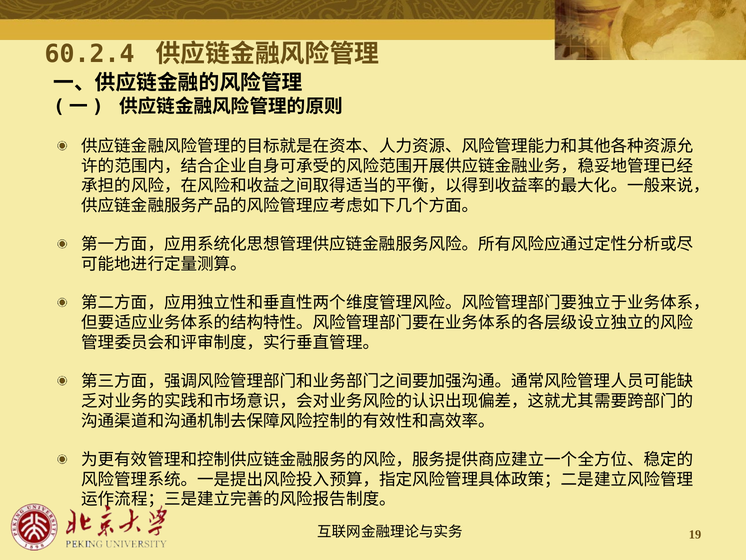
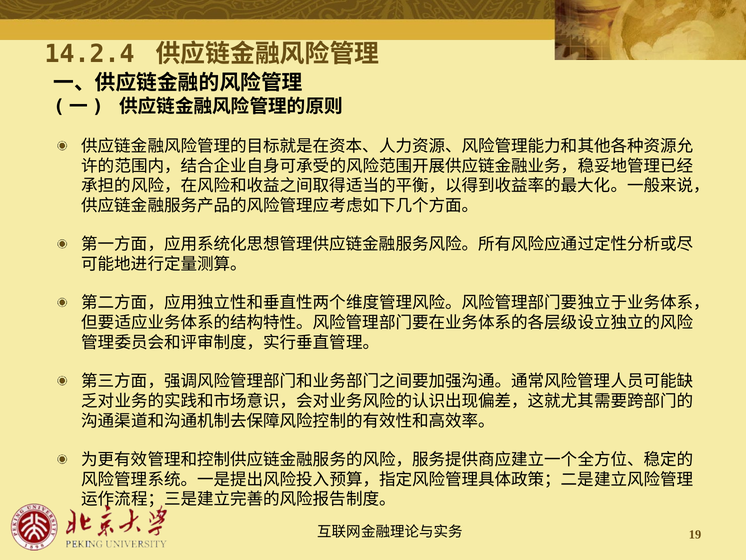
60.2.4: 60.2.4 -> 14.2.4 (90, 54)
